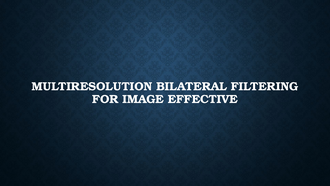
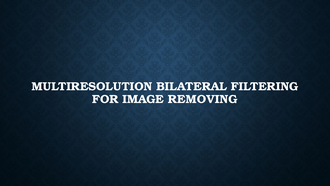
EFFECTIVE: EFFECTIVE -> REMOVING (203, 99)
